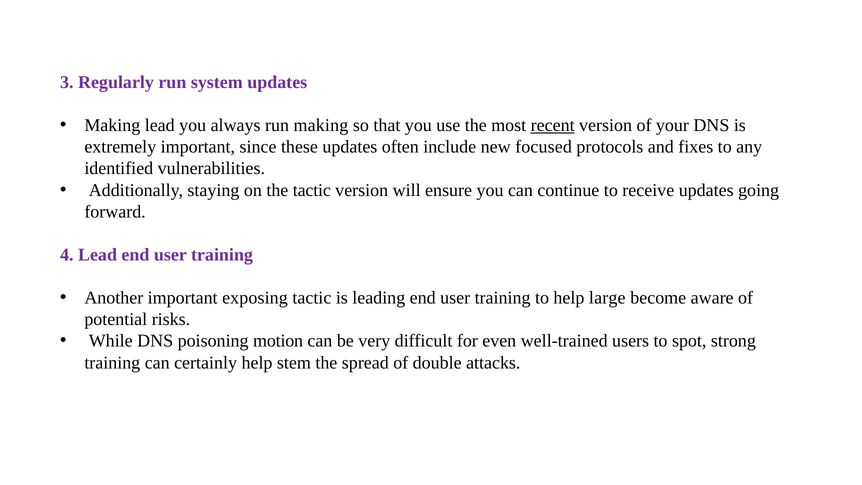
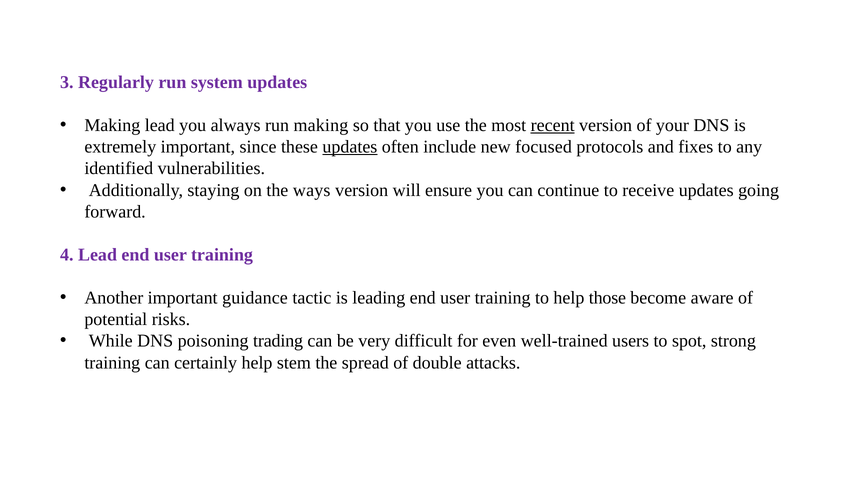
updates underline: none -> present (350, 147)
the tactic: tactic -> ways (312, 190)
exposing: exposing -> guidance (255, 298)
large: large -> those (607, 298)
motion: motion -> trading (278, 341)
